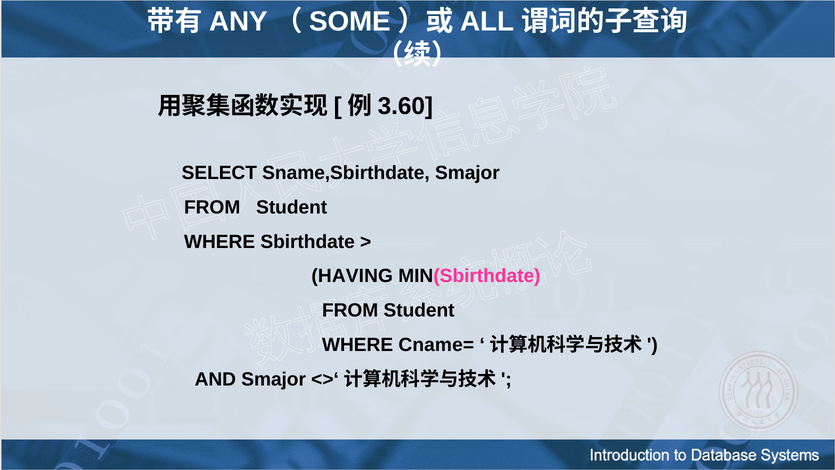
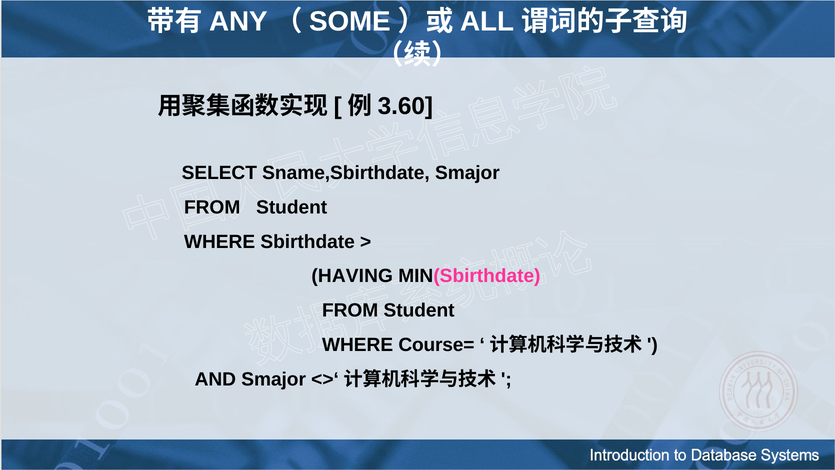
Cname=: Cname= -> Course= (436, 345)
